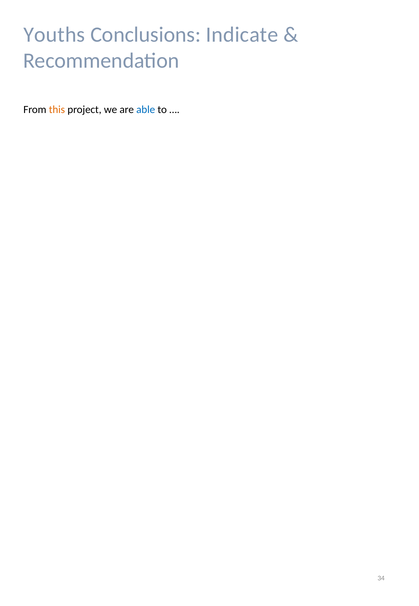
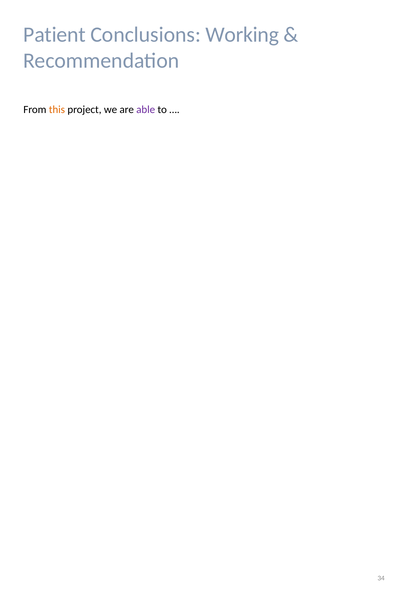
Youths: Youths -> Patient (54, 35)
Indicate: Indicate -> Working (242, 35)
able colour: blue -> purple (146, 110)
